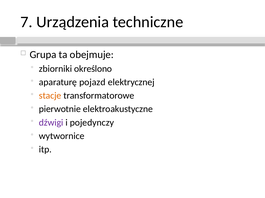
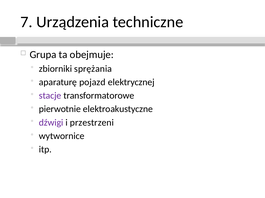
określono: określono -> sprężania (93, 69)
stacje colour: orange -> purple (50, 96)
pojedynczy: pojedynczy -> przestrzeni (92, 123)
